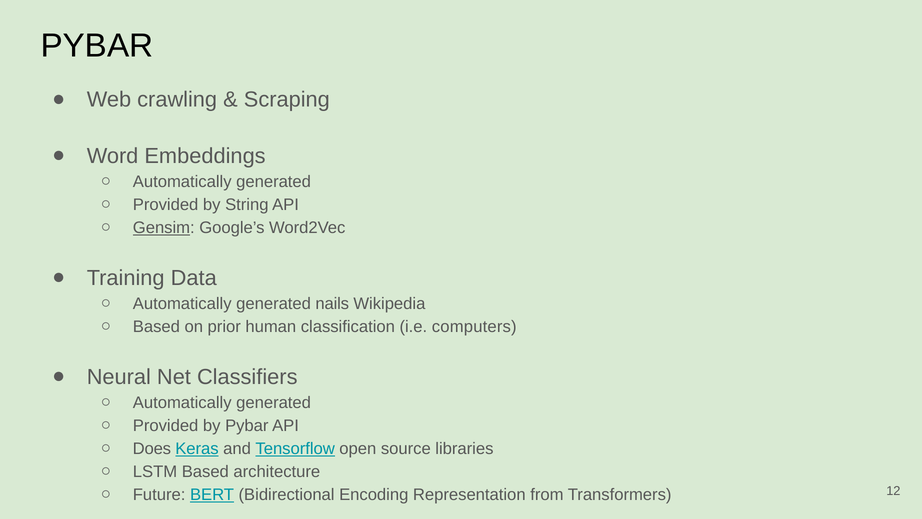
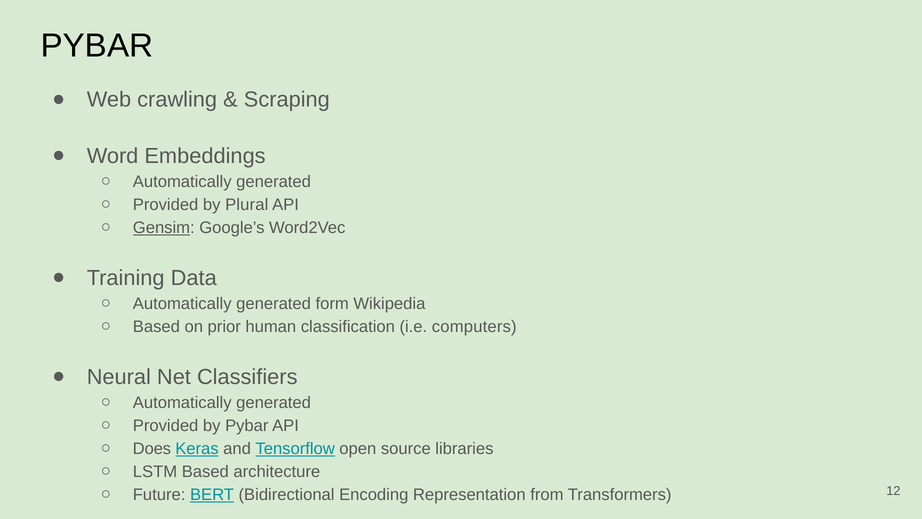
String: String -> Plural (247, 204)
nails: nails -> form (332, 303)
